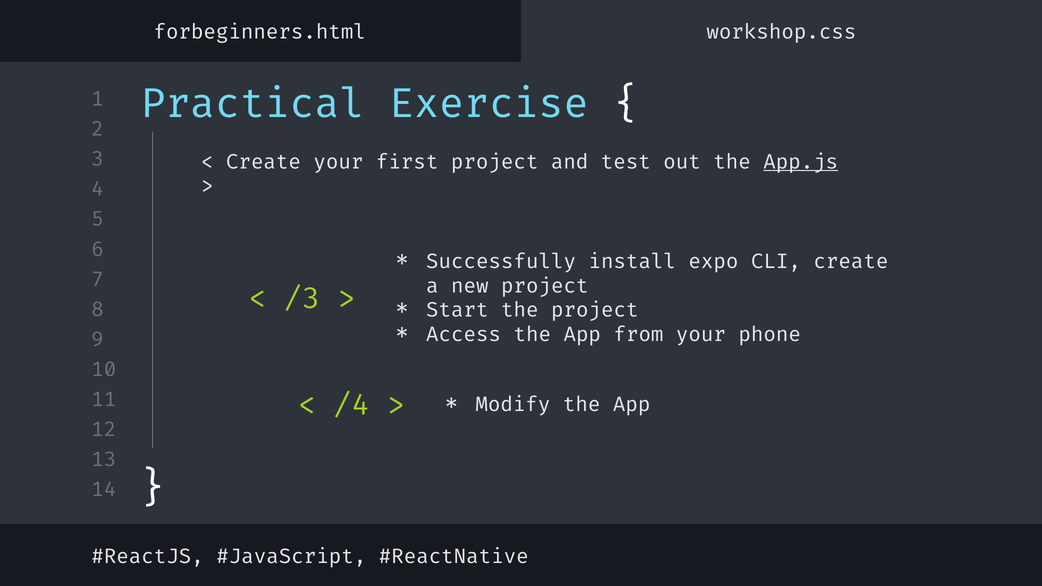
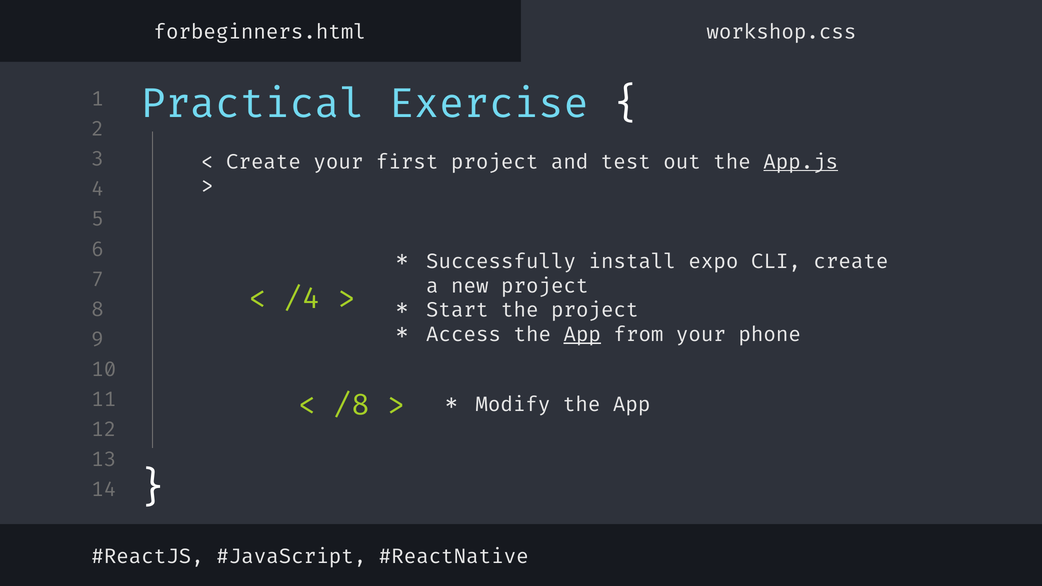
/3: /3 -> /4 (302, 299)
App underline: none -> present (582, 335)
/4: /4 -> /8 (352, 405)
